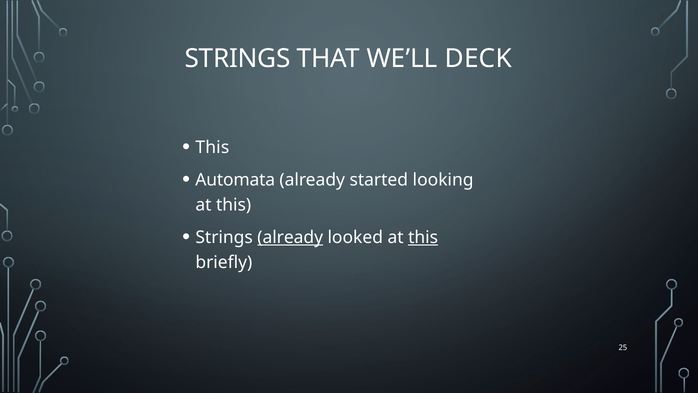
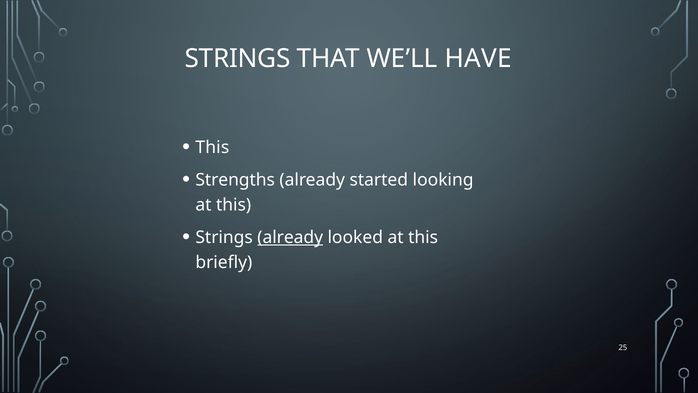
DECK: DECK -> HAVE (478, 58)
Automata: Automata -> Strengths (235, 180)
this underline: present -> none (423, 237)
